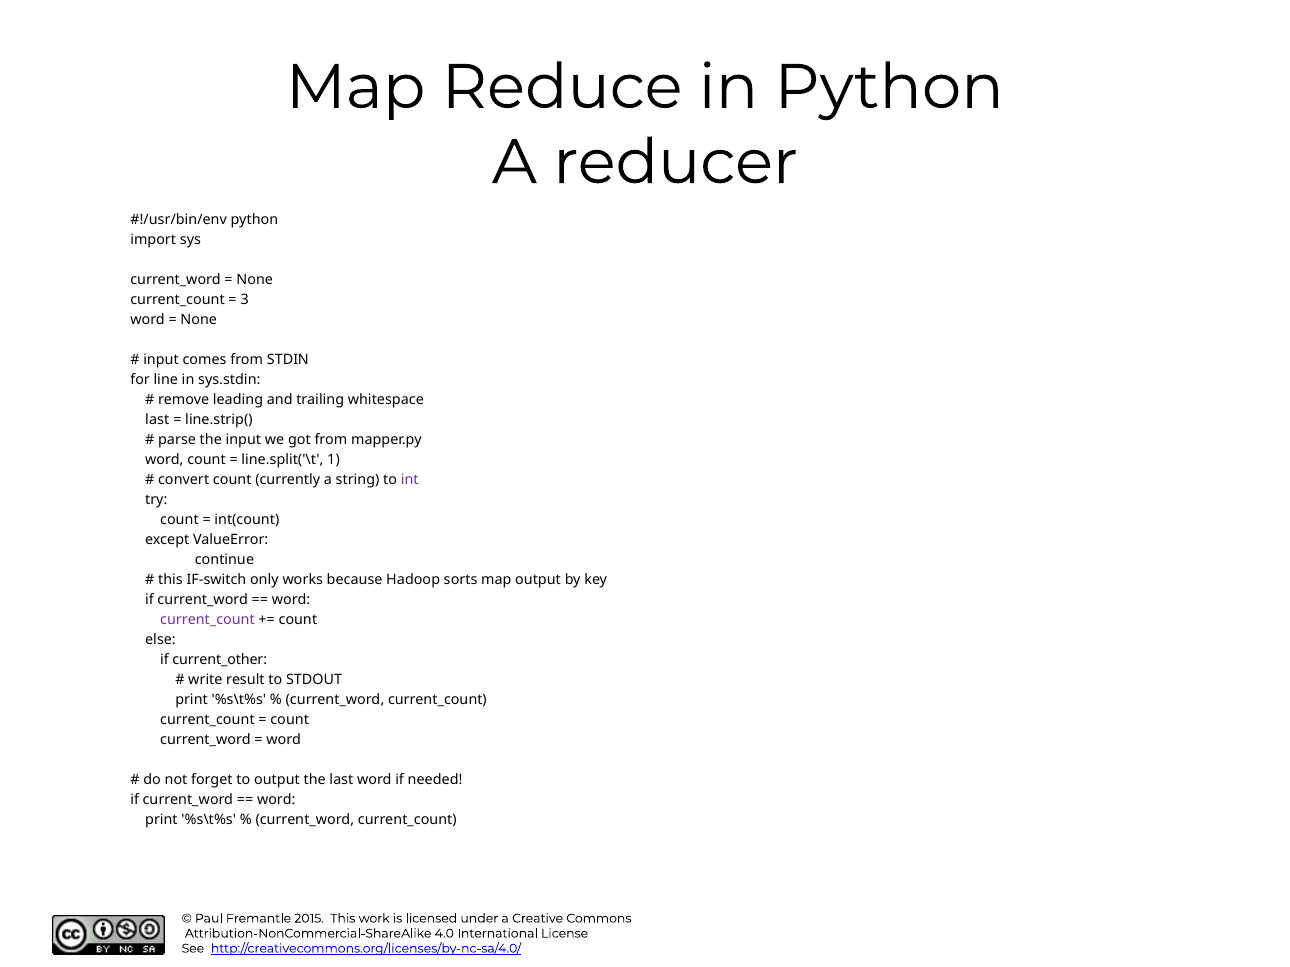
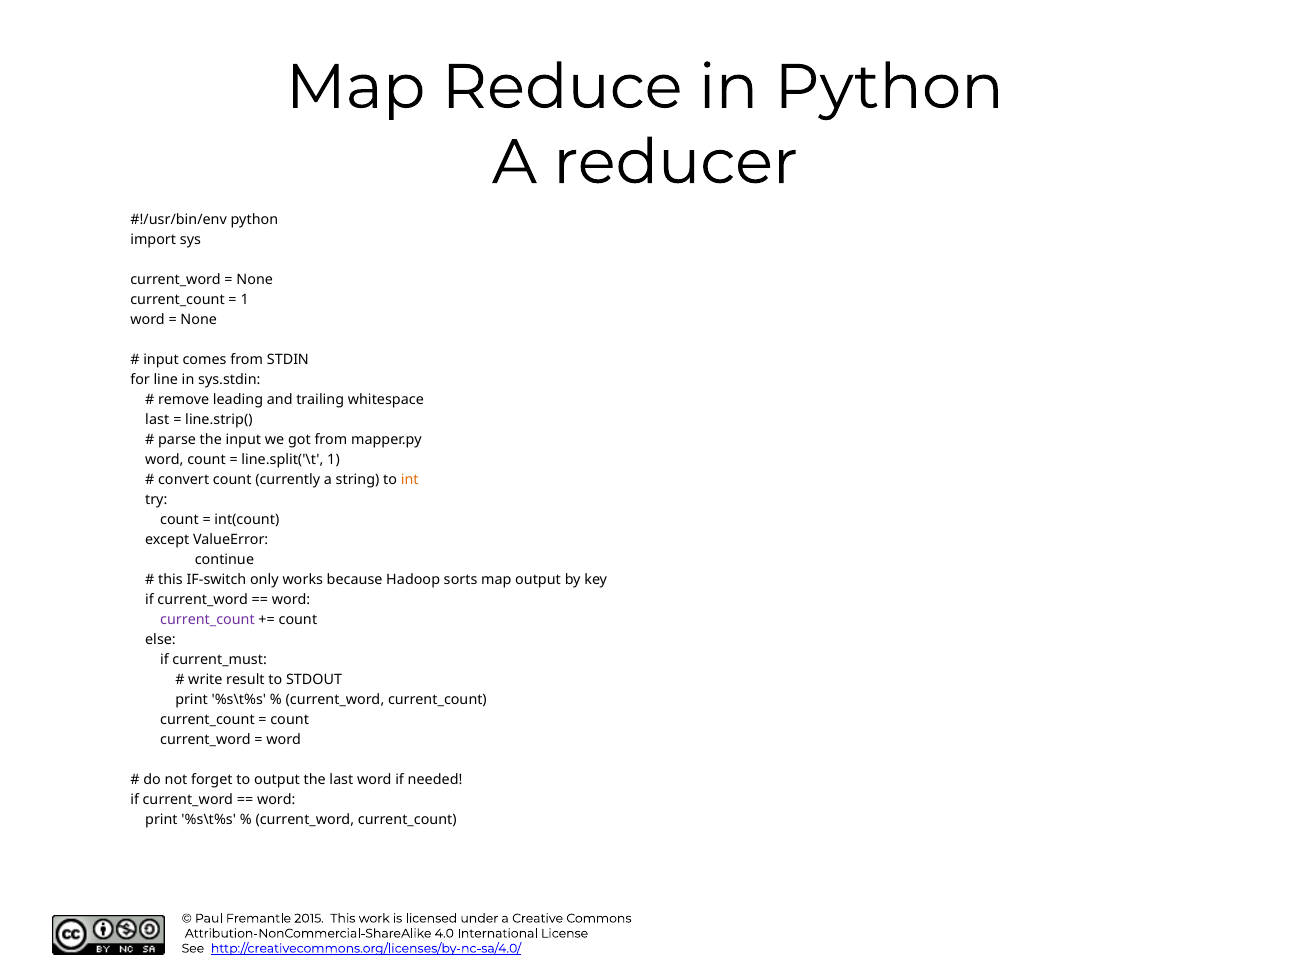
3: 3 -> 1 (245, 300)
int colour: purple -> orange (410, 480)
current_other: current_other -> current_must (220, 660)
